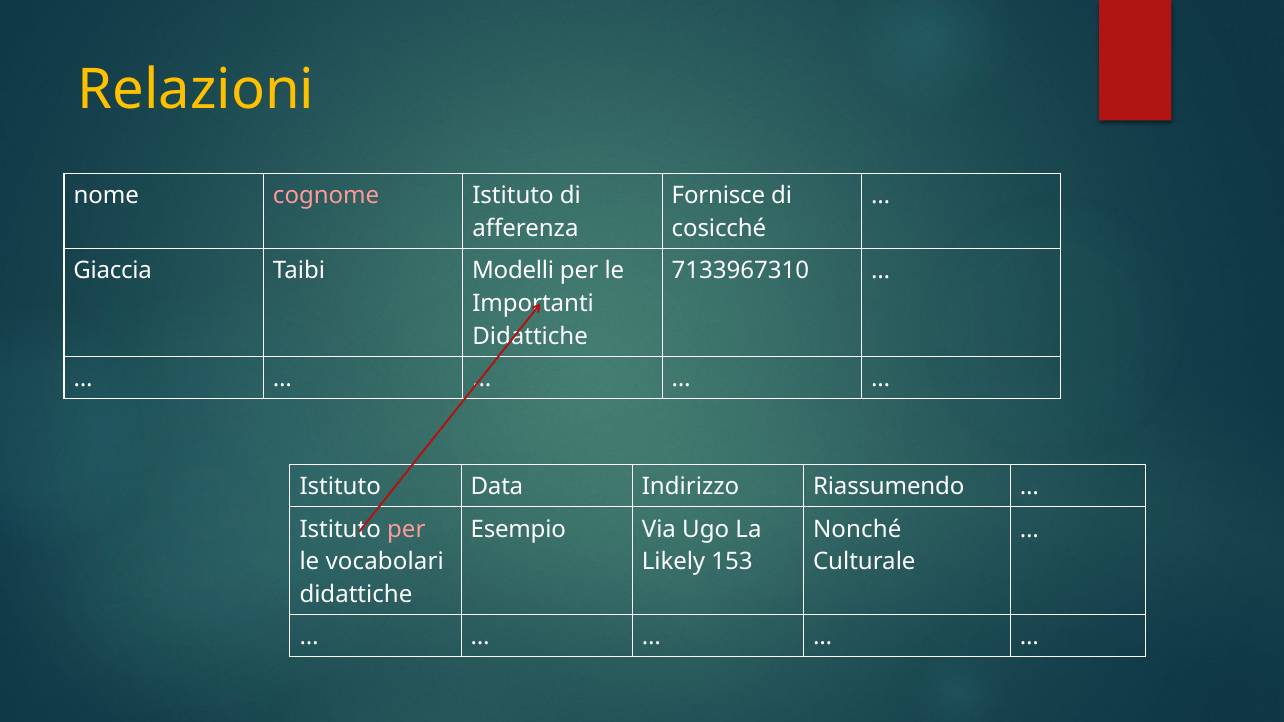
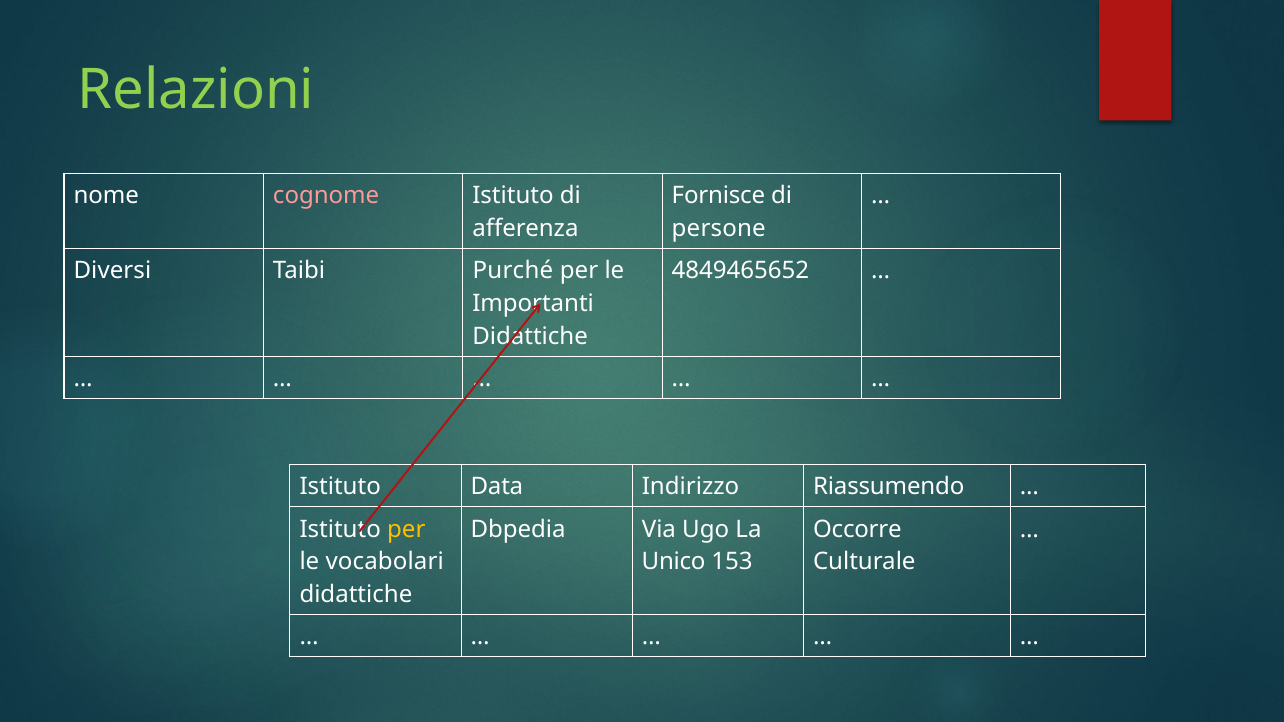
Relazioni colour: yellow -> light green (196, 90)
cosicché: cosicché -> persone (719, 229)
Giaccia: Giaccia -> Diversi (112, 271)
Modelli: Modelli -> Purché (513, 271)
7133967310: 7133967310 -> 4849465652 (740, 271)
per colour: pink -> yellow (406, 529)
Esempio: Esempio -> Dbpedia (518, 529)
Nonché: Nonché -> Occorre (857, 529)
Likely: Likely -> Unico (674, 562)
